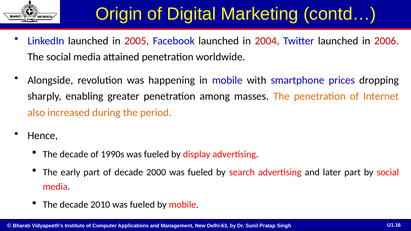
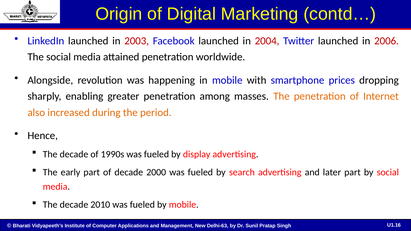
2005: 2005 -> 2003 (137, 41)
